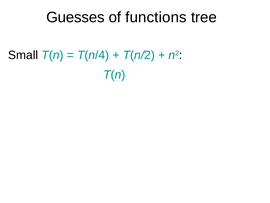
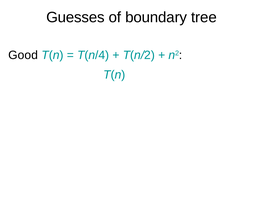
functions: functions -> boundary (156, 17)
Small: Small -> Good (23, 55)
